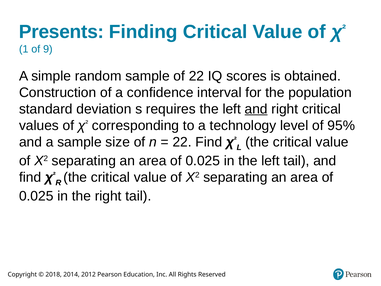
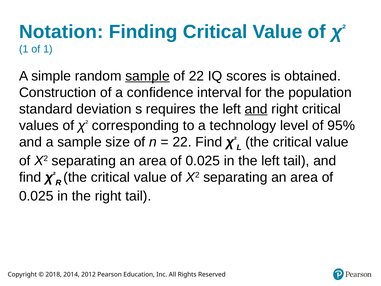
Presents: Presents -> Notation (61, 32)
of 9: 9 -> 1 (48, 49)
sample underline: none -> present (147, 76)
